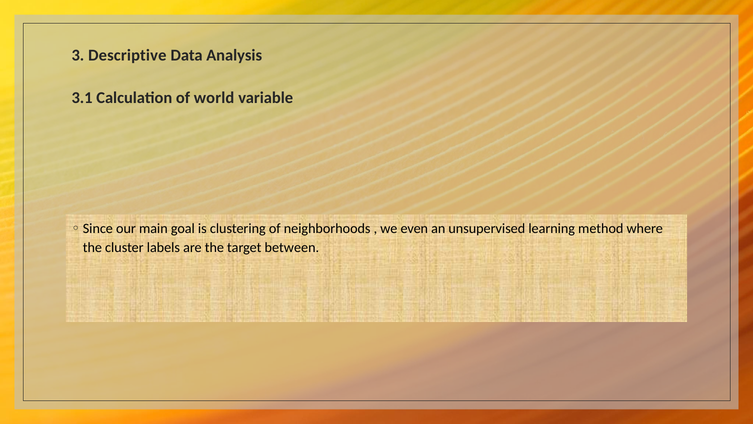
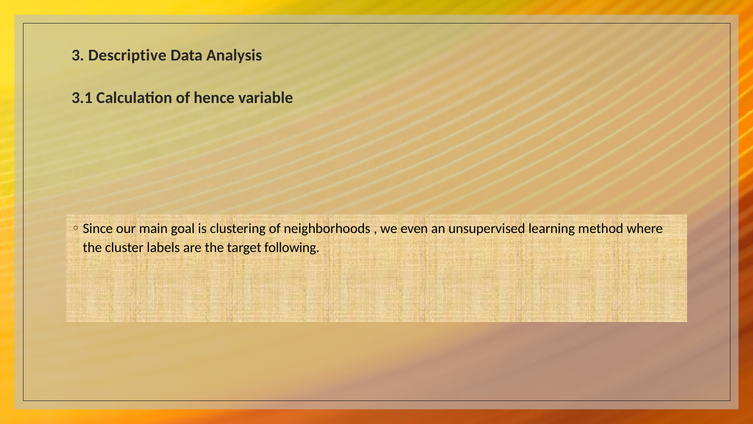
world: world -> hence (214, 97)
between: between -> following (292, 247)
